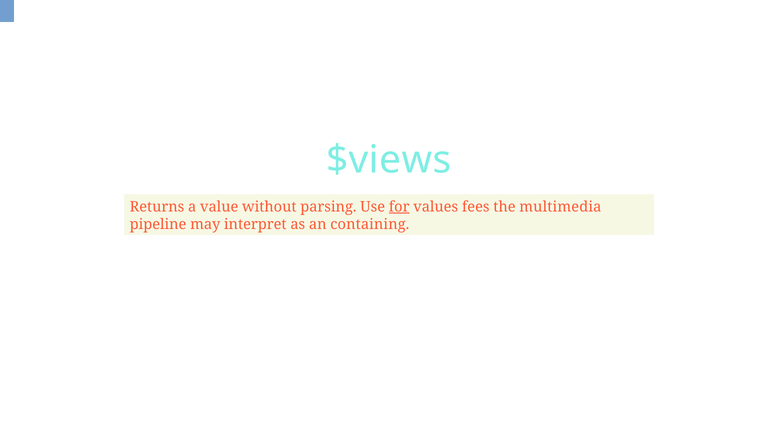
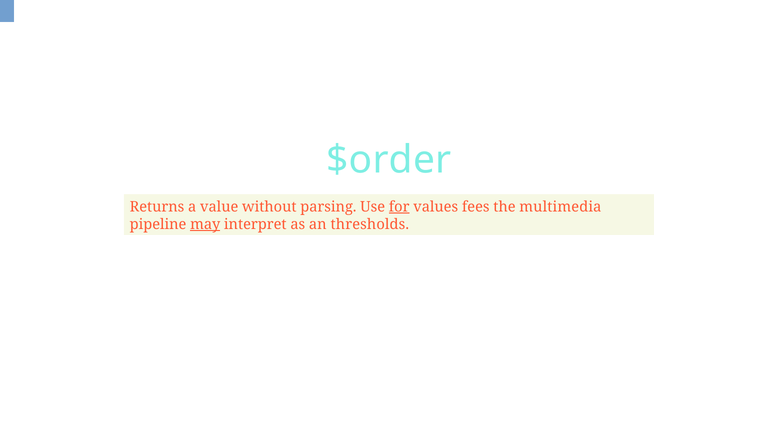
$views: $views -> $order (389, 160)
may underline: none -> present (205, 225)
containing: containing -> thresholds (370, 225)
